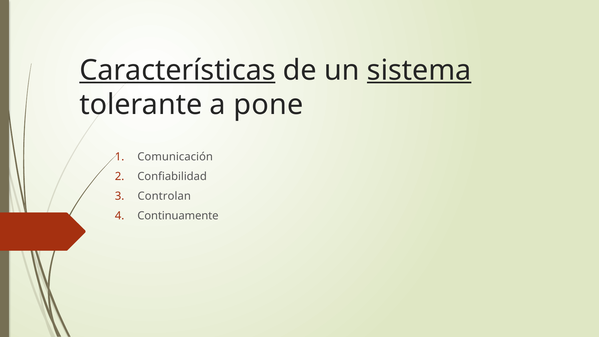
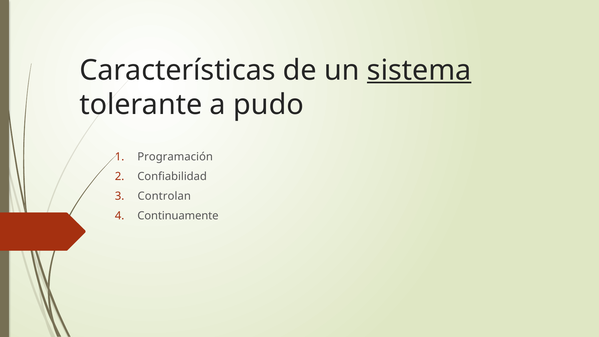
Características underline: present -> none (177, 70)
pone: pone -> pudo (268, 105)
Comunicación: Comunicación -> Programación (175, 157)
